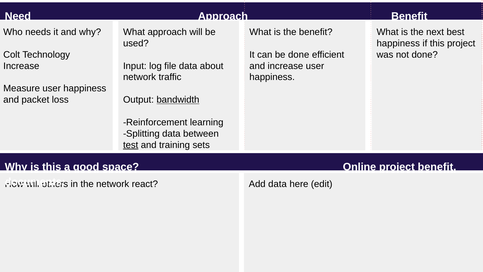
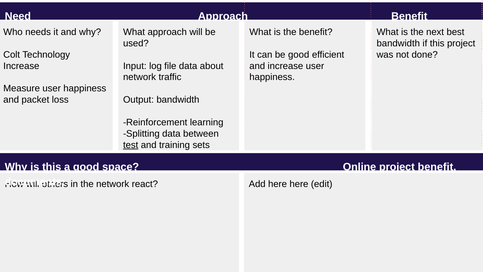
happiness: happiness -> bandwidth (398, 43)
be done: done -> good (299, 55)
bandwidth underline: present -> none (178, 100)
Add data: data -> here (278, 184)
